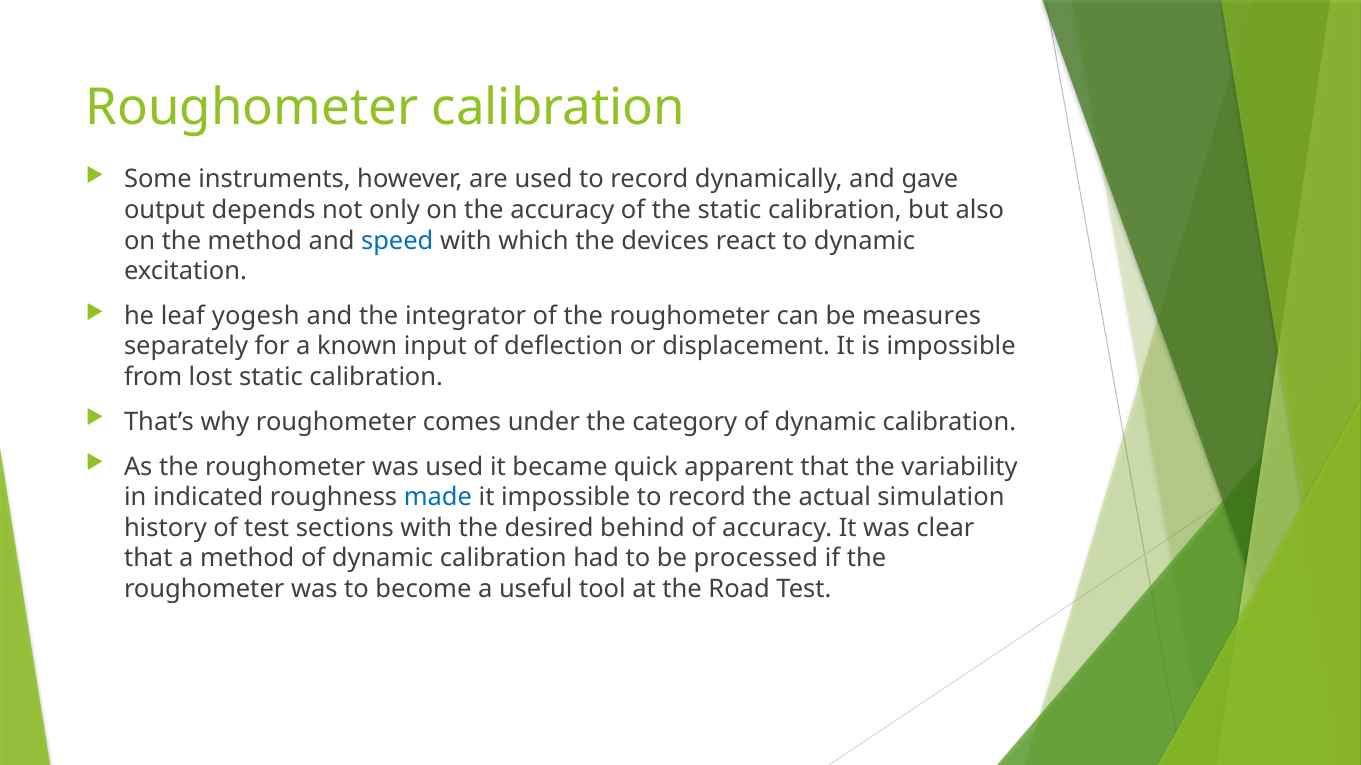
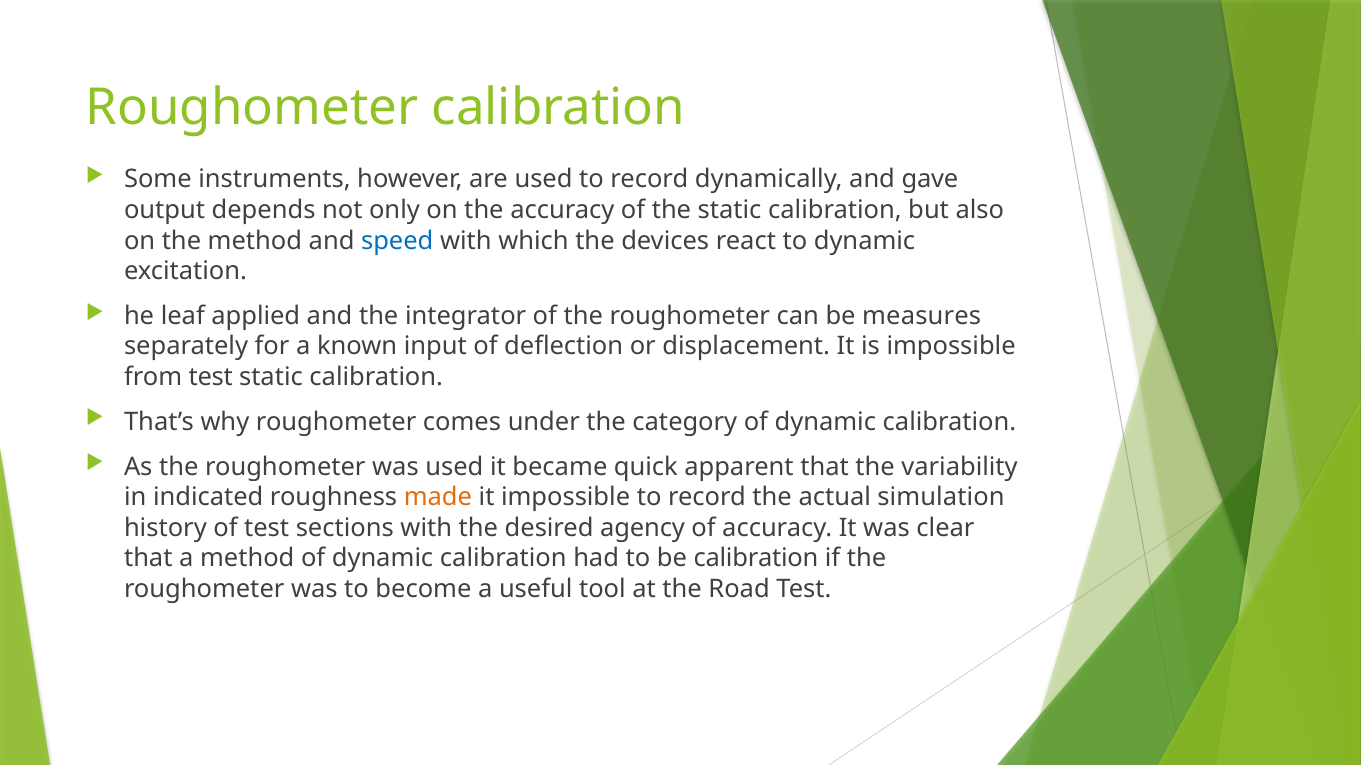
yogesh: yogesh -> applied (256, 316)
from lost: lost -> test (211, 377)
made colour: blue -> orange (438, 498)
behind: behind -> agency (643, 528)
be processed: processed -> calibration (756, 559)
